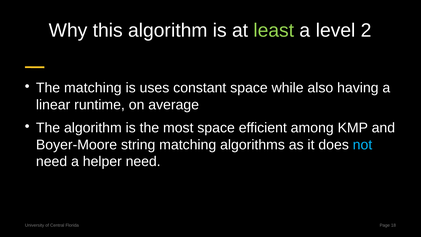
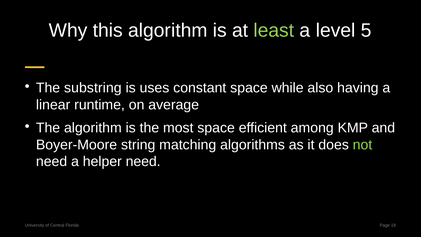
2: 2 -> 5 (366, 31)
The matching: matching -> substring (93, 88)
not colour: light blue -> light green (362, 145)
